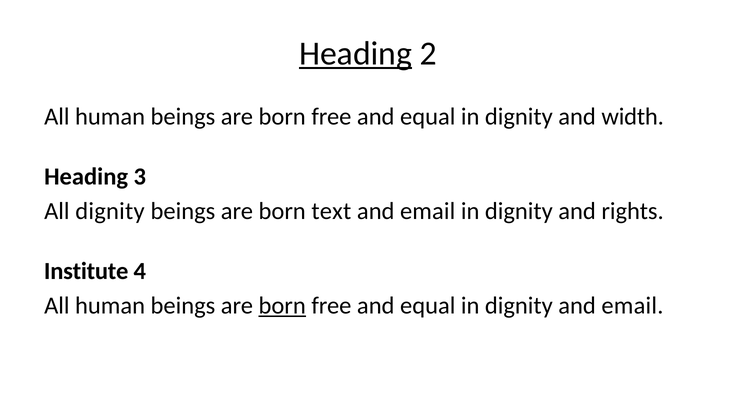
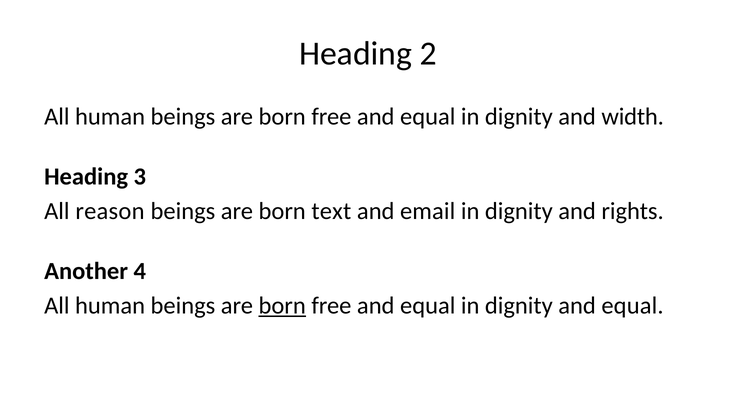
Heading underline: present -> none (356, 53)
All dignity: dignity -> reason (110, 211)
Institute: Institute -> Another (86, 271)
dignity and email: email -> equal (632, 306)
